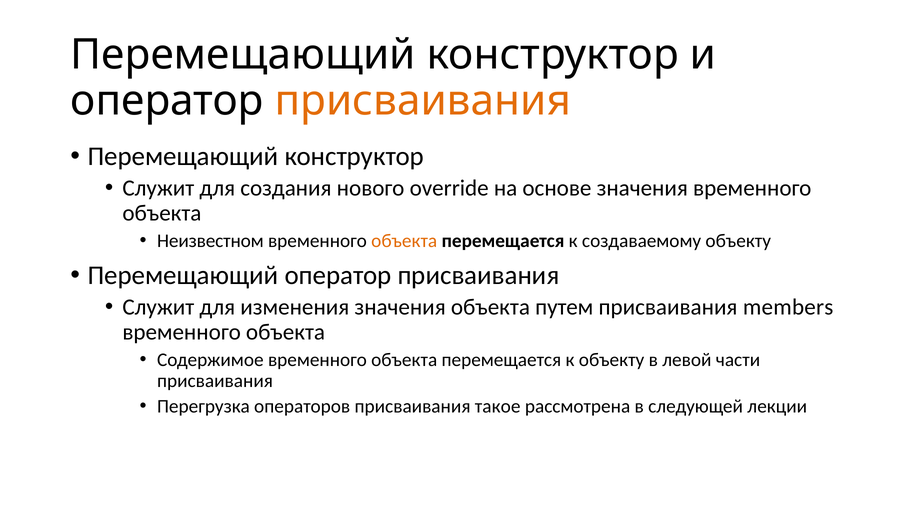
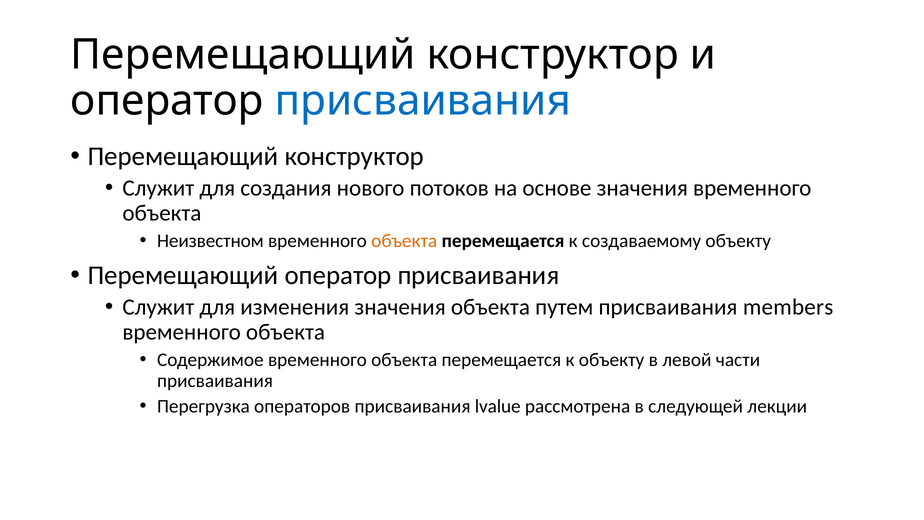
присваивания colour: orange -> blue (423, 100)
override: override -> потоков (449, 188)
такое: такое -> lvalue (498, 406)
